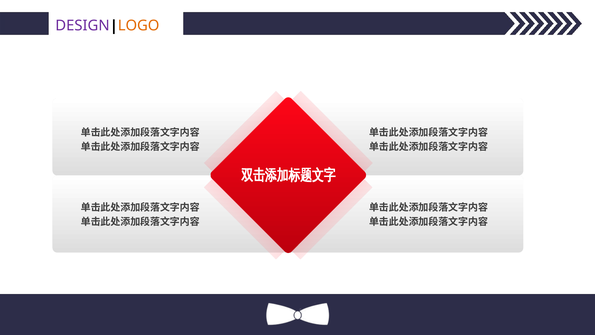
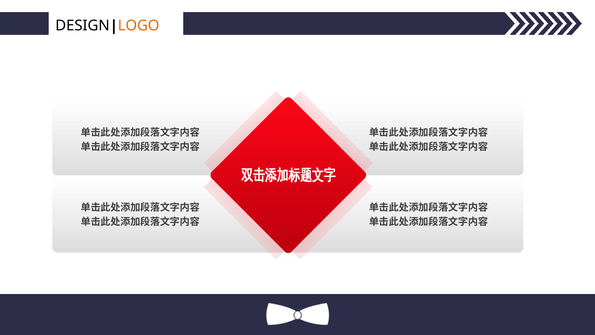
DESIGN colour: purple -> black (82, 26)
